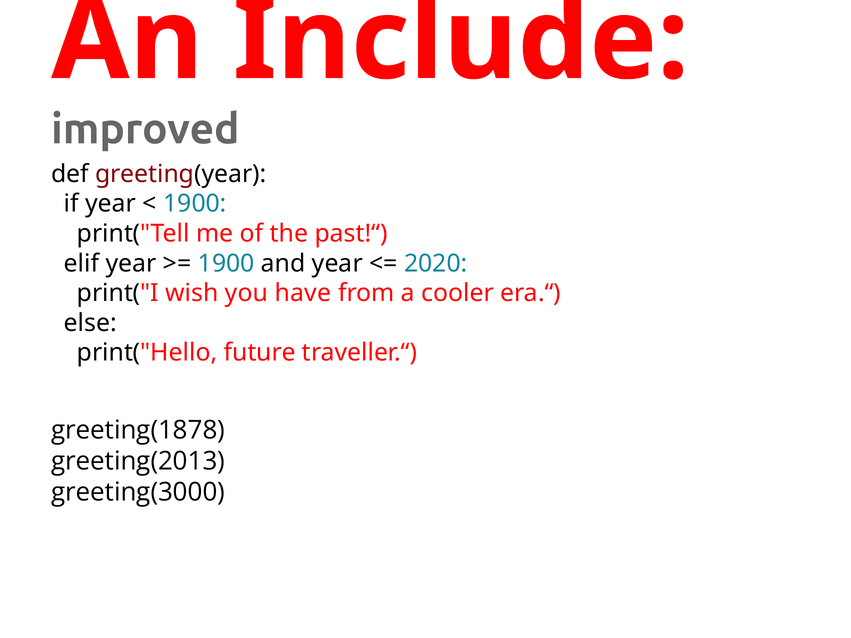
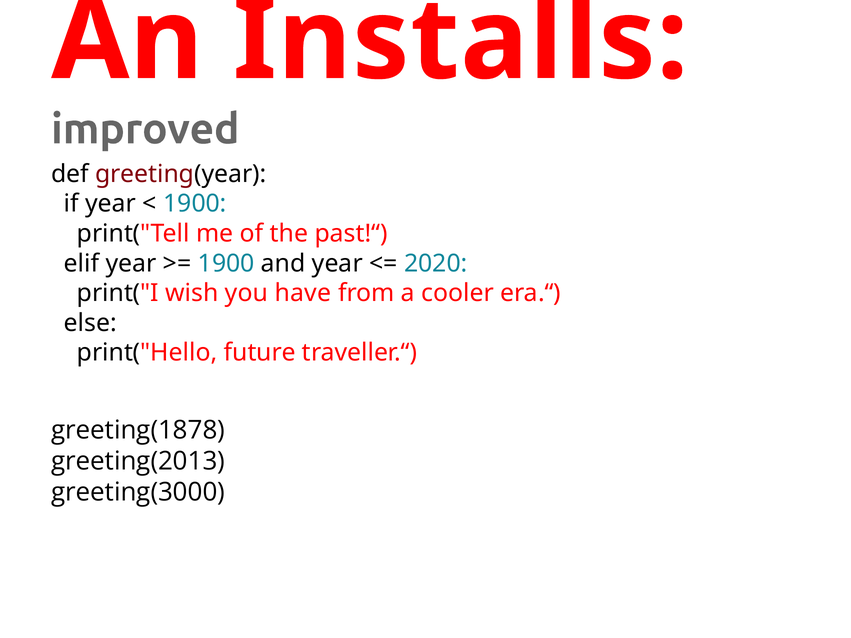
Include: Include -> Installs (461, 41)
